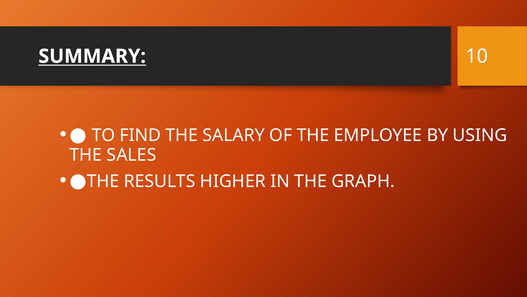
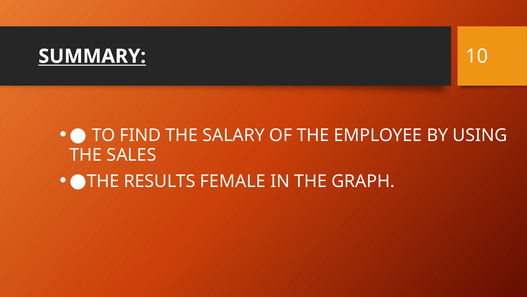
HIGHER: HIGHER -> FEMALE (233, 181)
